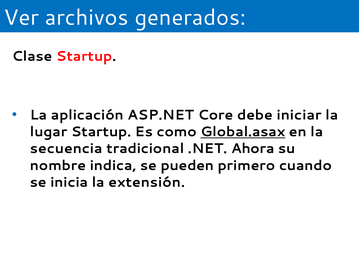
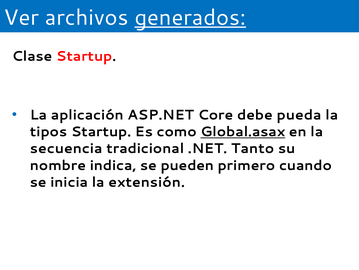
generados underline: none -> present (190, 18)
iniciar: iniciar -> pueda (299, 115)
lugar: lugar -> tipos (49, 131)
Ahora: Ahora -> Tanto (253, 148)
